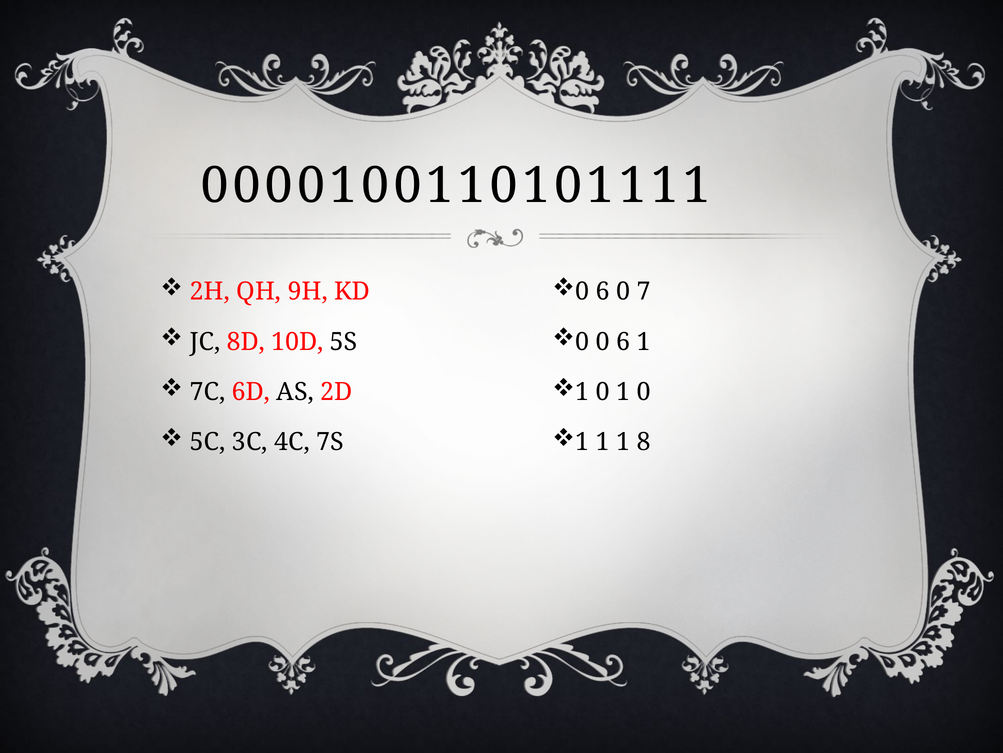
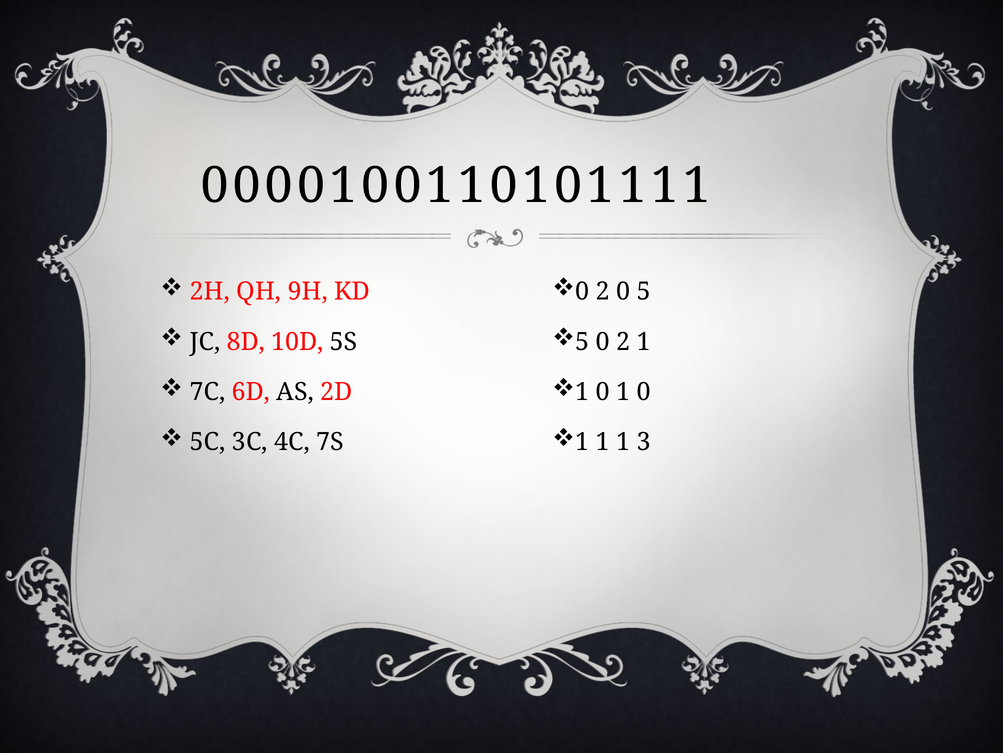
6: 6 -> 2 (603, 291)
0 7: 7 -> 5 (644, 291)
0: 0 -> 5 (582, 341)
6: 6 -> 2 (623, 341)
8: 8 -> 3 (644, 442)
